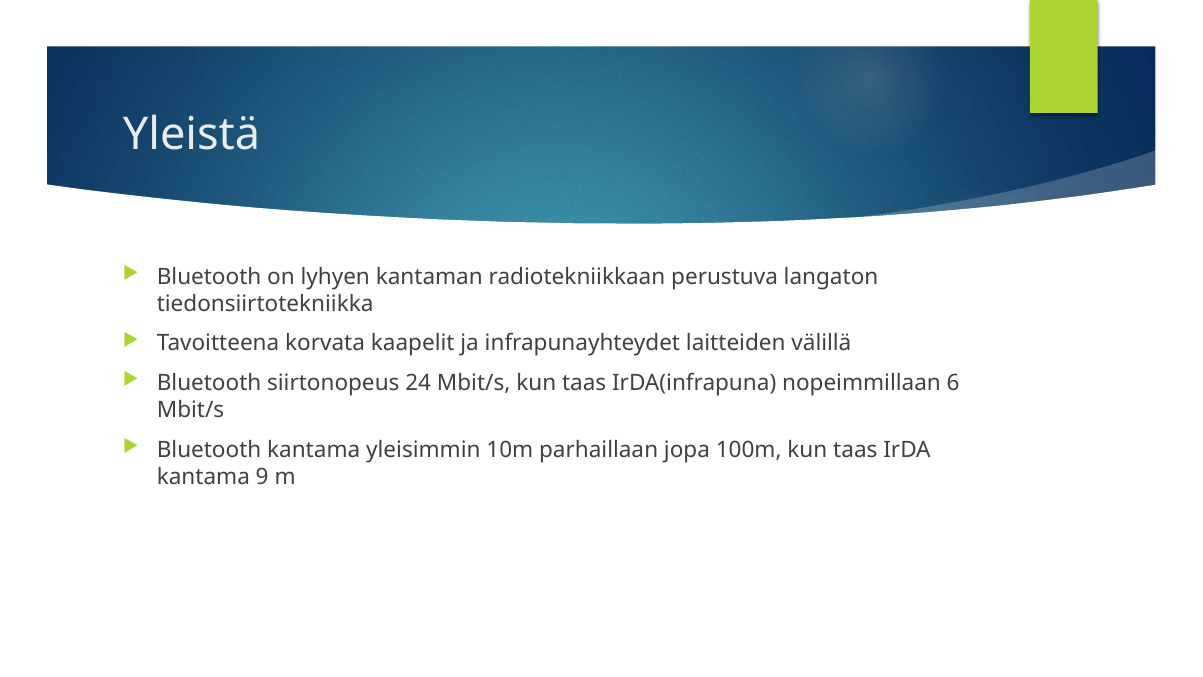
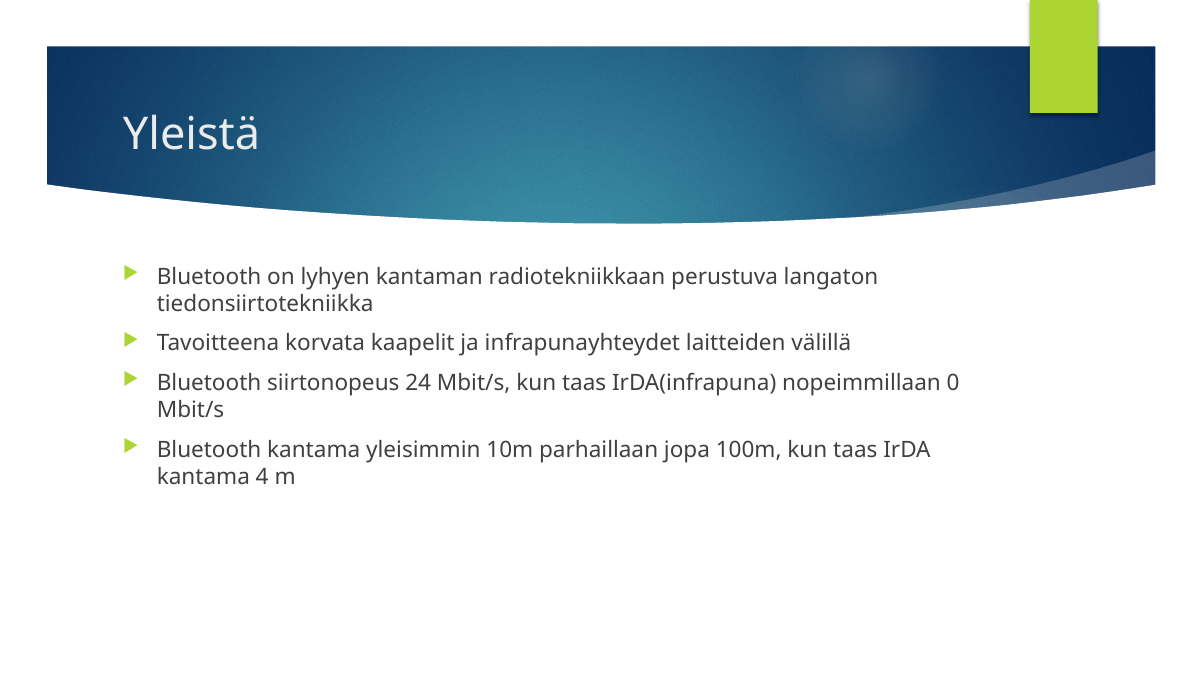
6: 6 -> 0 (953, 383)
9: 9 -> 4 (262, 477)
